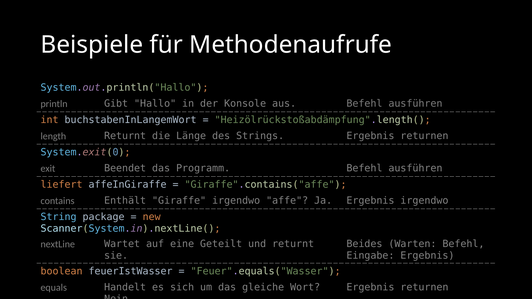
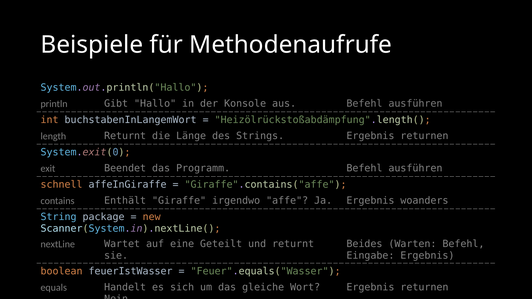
liefert: liefert -> schnell (62, 185)
Ergebnis irgendwo: irgendwo -> woanders (424, 201)
